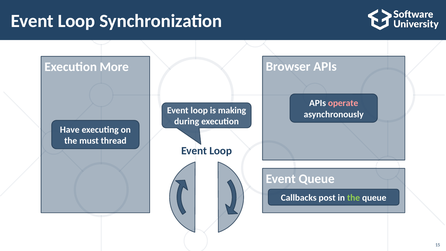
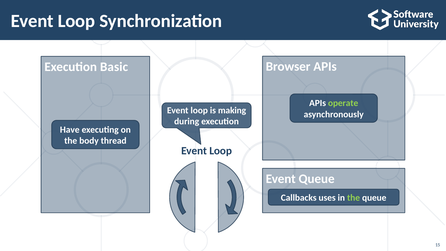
More: More -> Basic (114, 67)
operate colour: pink -> light green (343, 103)
must: must -> body (89, 141)
post: post -> uses (327, 198)
